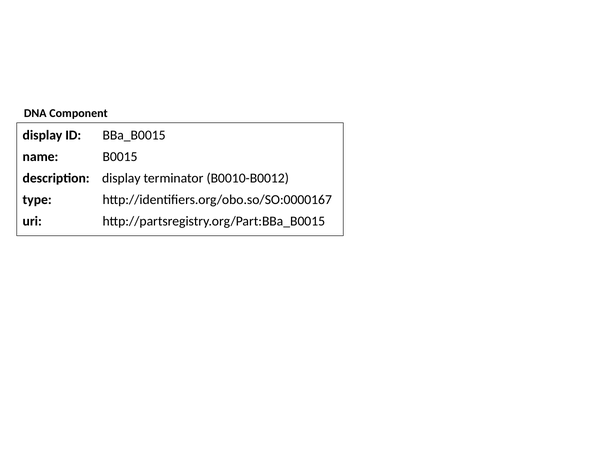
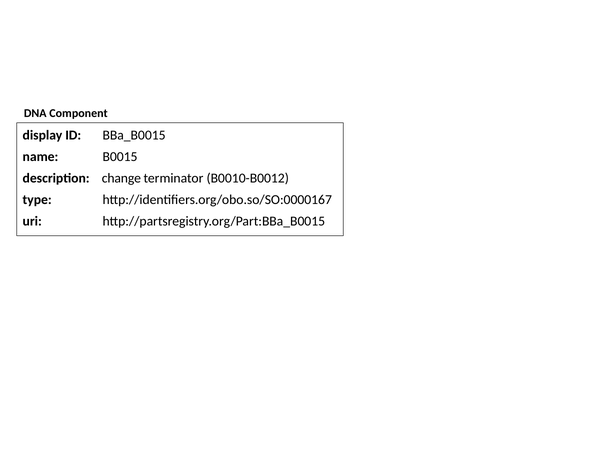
description display: display -> change (121, 178)
